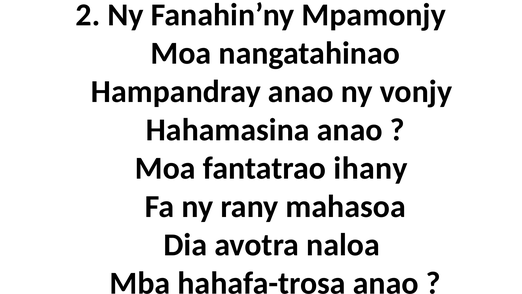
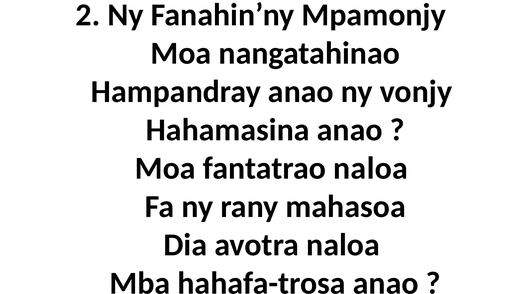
fantatrao ihany: ihany -> naloa (371, 168)
